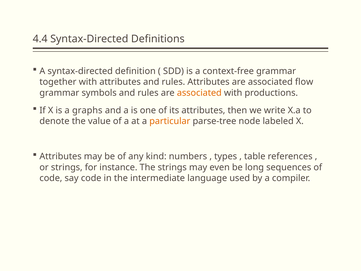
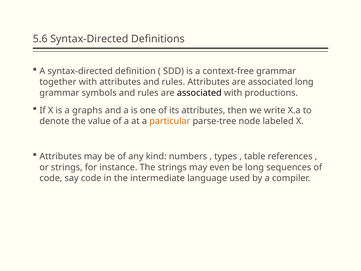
4.4: 4.4 -> 5.6 (40, 39)
associated flow: flow -> long (304, 82)
associated colour: orange -> black (199, 93)
